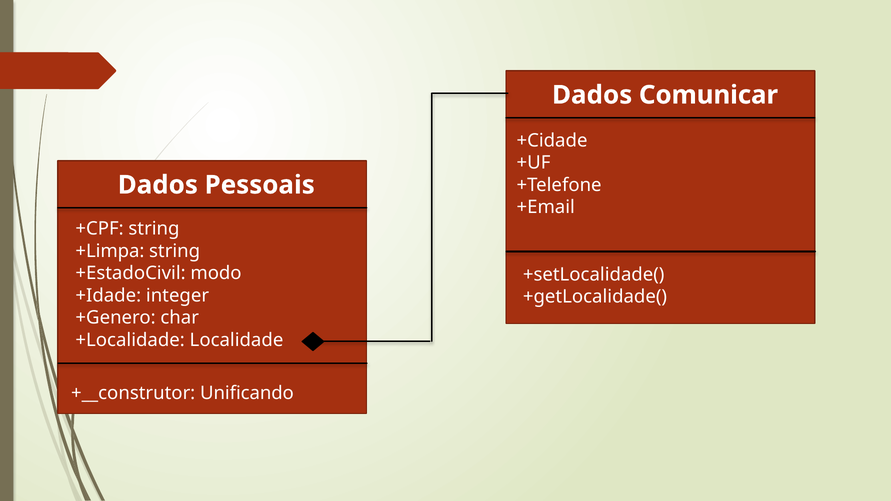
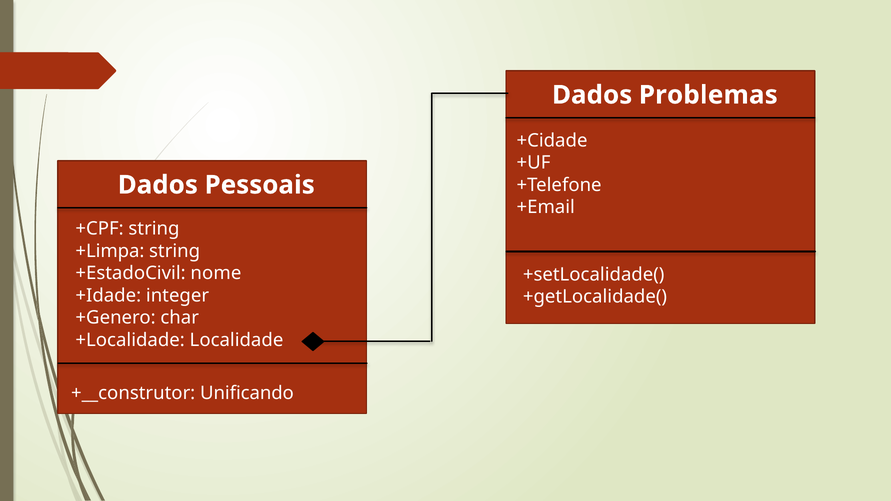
Comunicar: Comunicar -> Problemas (708, 95)
modo: modo -> nome (216, 273)
